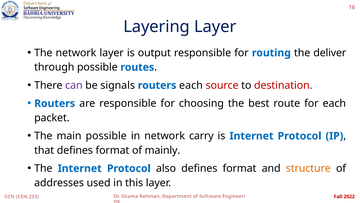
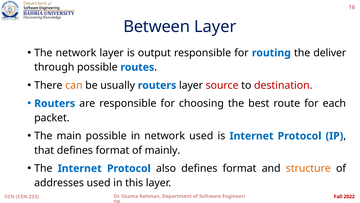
Layering: Layering -> Between (157, 27)
can colour: purple -> orange (74, 85)
signals: signals -> usually (118, 85)
routers each: each -> layer (191, 85)
network carry: carry -> used (201, 136)
